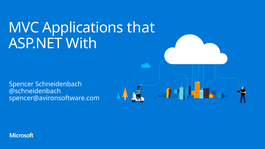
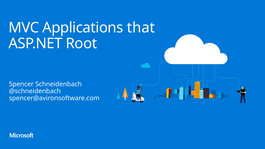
With: With -> Root (81, 44)
